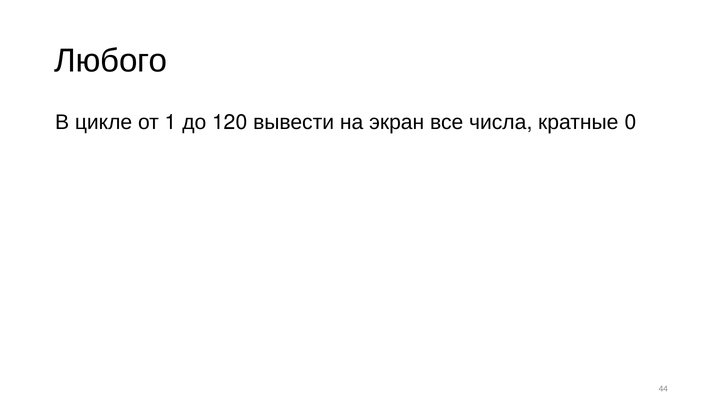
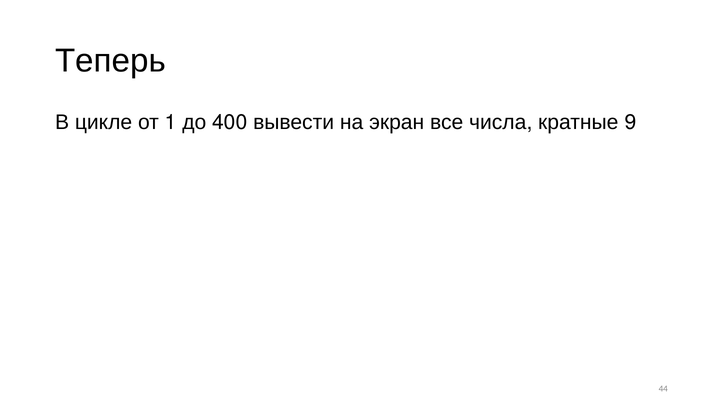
Любого: Любого -> Теперь (111, 61)
120: 120 -> 400 (230, 122)
0: 0 -> 9 (630, 122)
